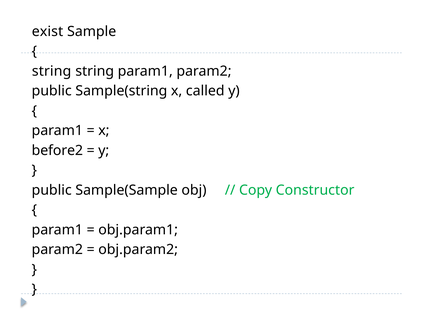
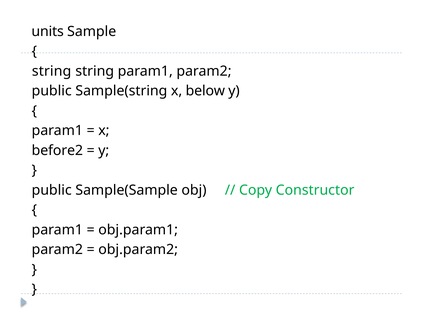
exist: exist -> units (48, 31)
called: called -> below (205, 91)
